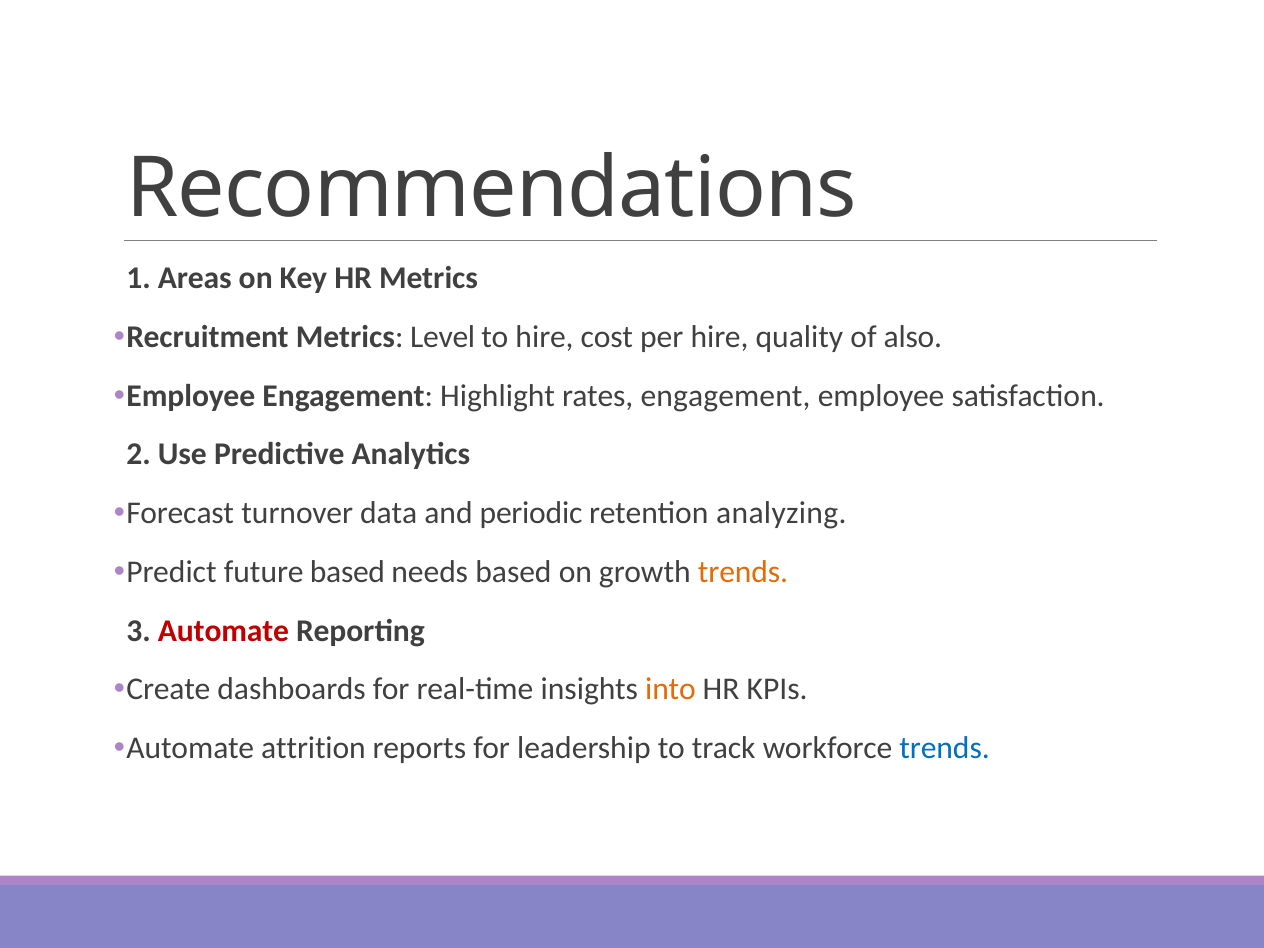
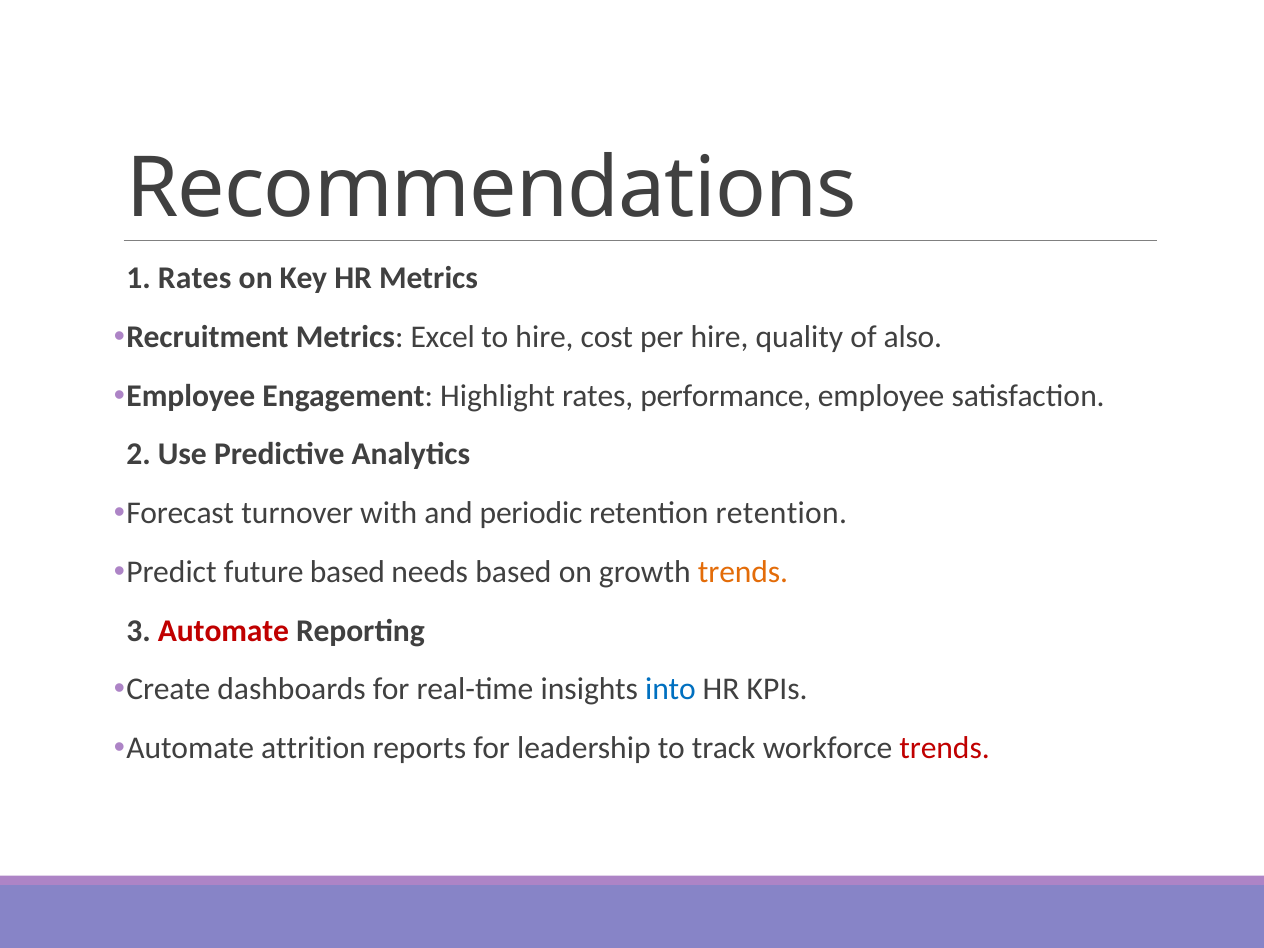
1 Areas: Areas -> Rates (195, 278)
Level: Level -> Excel (443, 337)
rates engagement: engagement -> performance (726, 396)
data: data -> with (389, 513)
retention analyzing: analyzing -> retention (781, 513)
into colour: orange -> blue (670, 689)
trends colour: blue -> red (945, 748)
